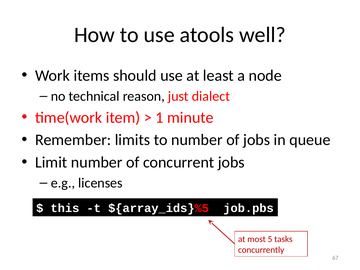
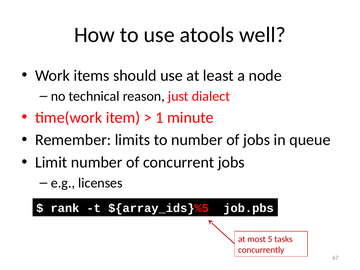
this: this -> rank (65, 208)
